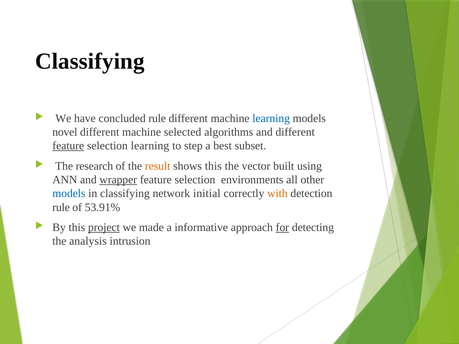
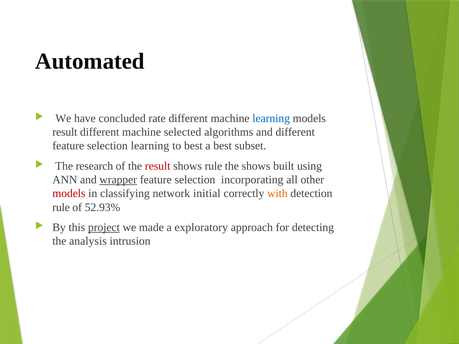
Classifying: Classifying -> Automated (90, 61)
concluded rule: rule -> rate (157, 118)
novel: novel -> result (65, 132)
feature underline: present -> none (68, 146)
to step: step -> best (193, 146)
result colour: orange -> red (158, 166)
shows this: this -> rule (213, 166)
the vector: vector -> shows (256, 166)
environments: environments -> incorporating (252, 180)
models colour: blue -> red (69, 194)
53.91%: 53.91% -> 52.93% (102, 207)
informative: informative -> exploratory (201, 228)
for underline: present -> none (282, 228)
